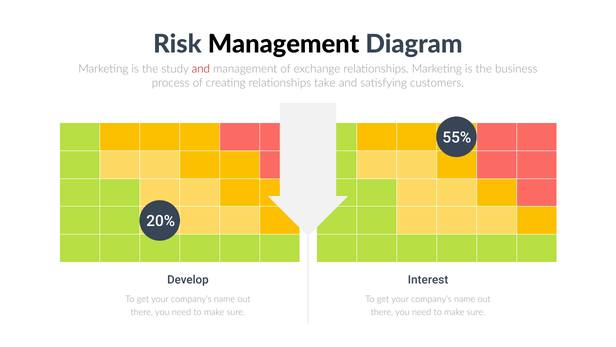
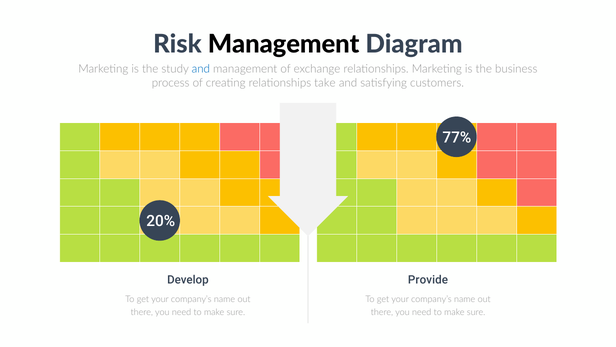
and colour: red -> blue (201, 69)
55%: 55% -> 77% (457, 137)
Interest: Interest -> Provide (428, 280)
